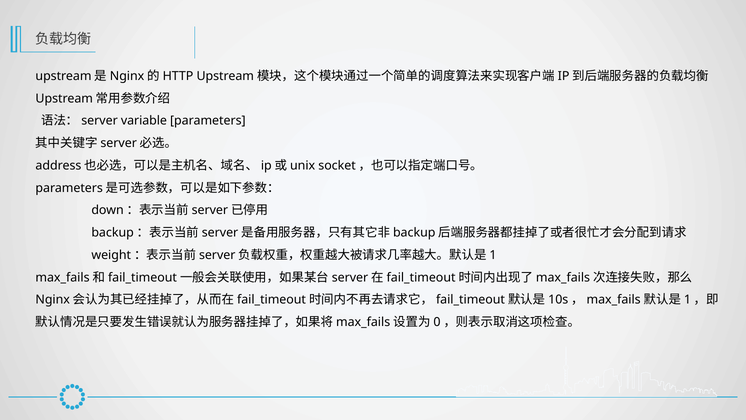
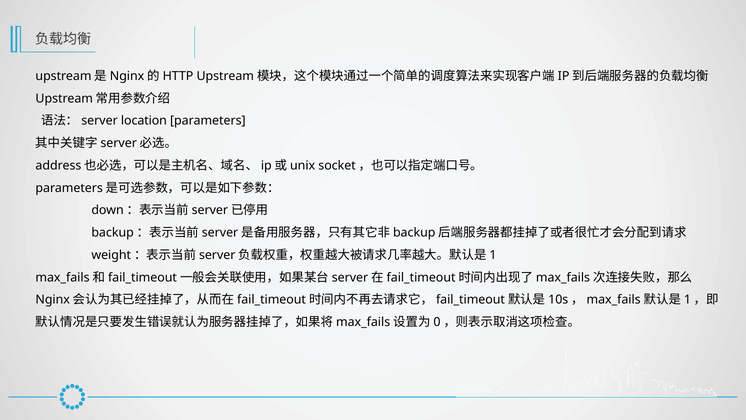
variable: variable -> location (144, 121)
